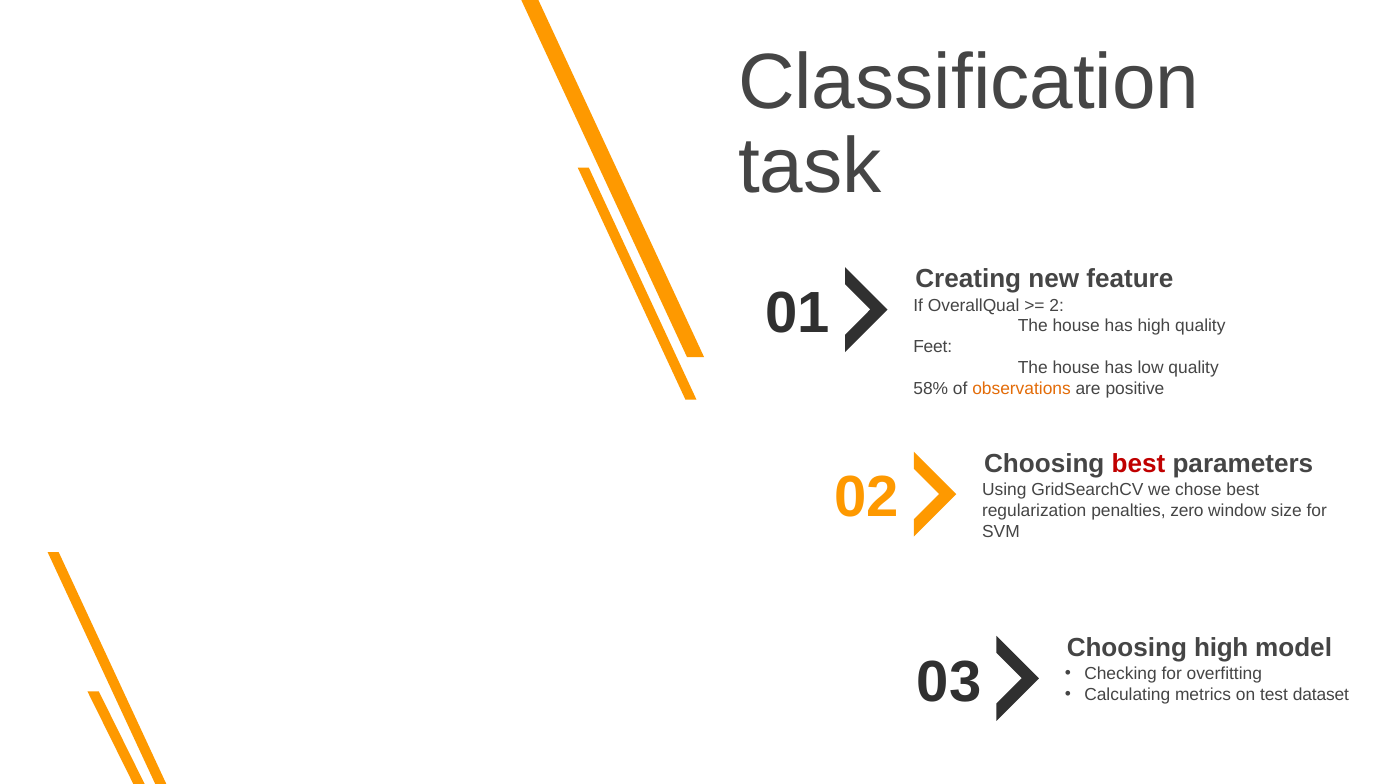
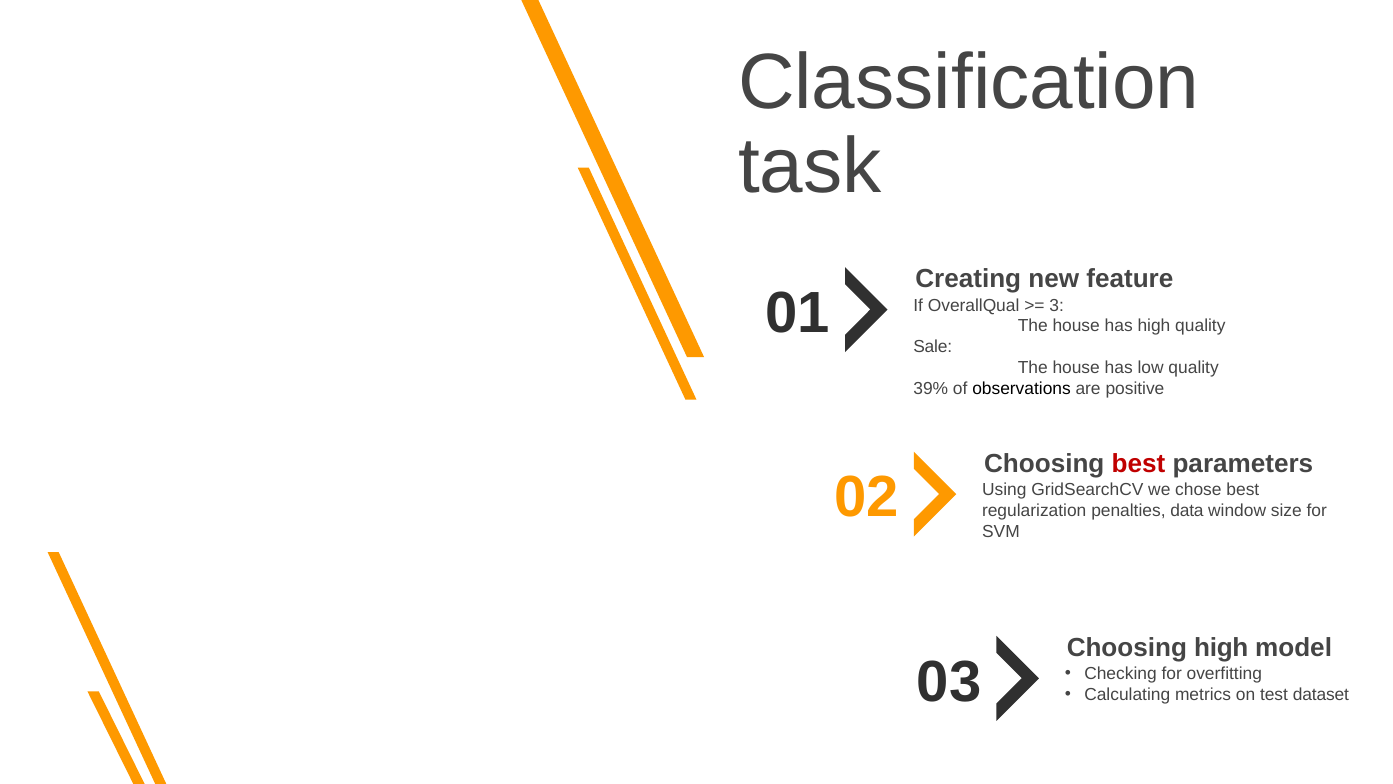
2: 2 -> 3 (1057, 305)
Feet: Feet -> Sale (933, 347)
58%: 58% -> 39% (931, 389)
observations colour: orange -> black (1022, 389)
zero: zero -> data (1187, 511)
